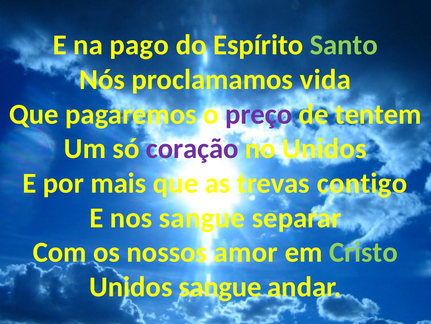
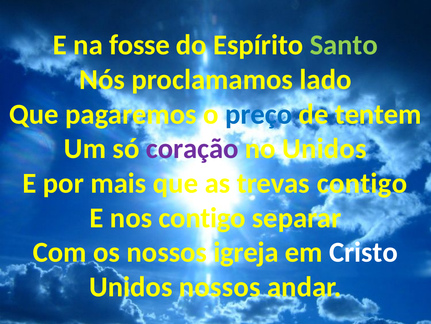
pago: pago -> fosse (139, 45)
vida: vida -> lado (326, 79)
preço colour: purple -> blue (259, 114)
nos sangue: sangue -> contigo (202, 217)
amor: amor -> igreja (246, 252)
Cristo colour: light green -> white (363, 252)
Unidos sangue: sangue -> nossos (220, 286)
